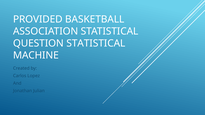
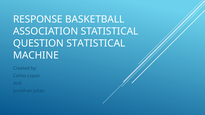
PROVIDED: PROVIDED -> RESPONSE (38, 19)
